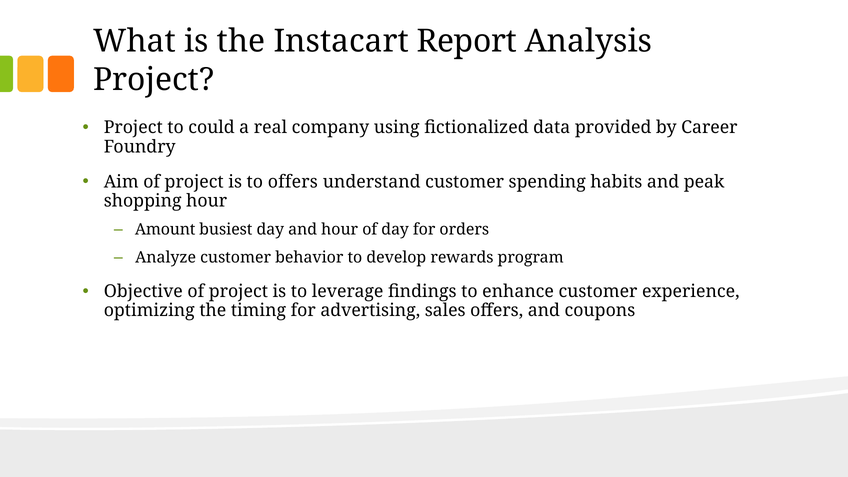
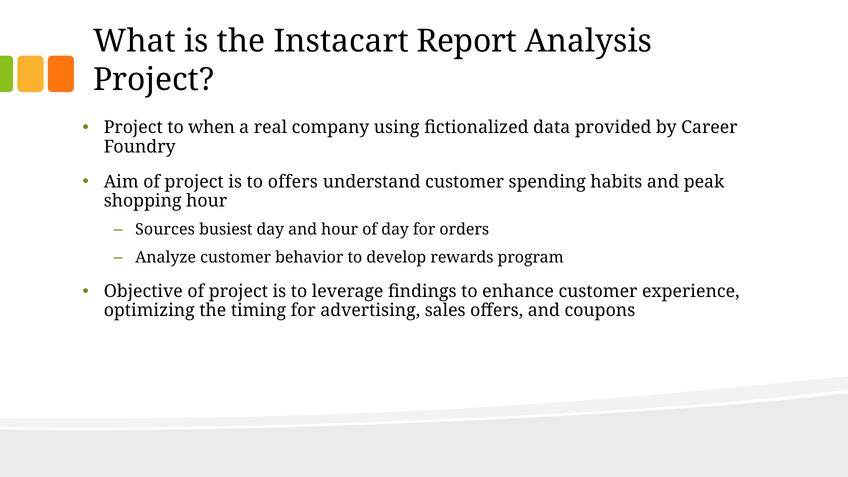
could: could -> when (212, 128)
Amount: Amount -> Sources (165, 230)
